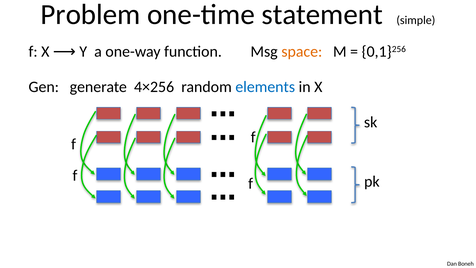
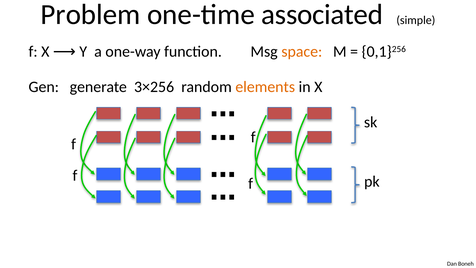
statement: statement -> associated (322, 14)
4×256: 4×256 -> 3×256 (154, 87)
elements colour: blue -> orange (265, 87)
